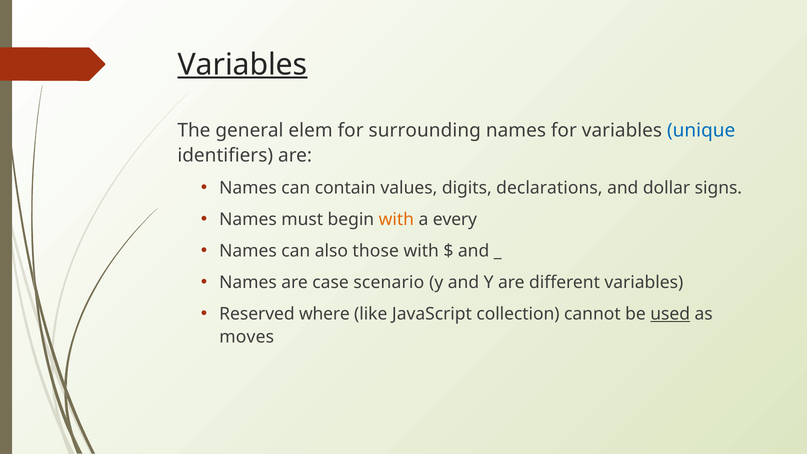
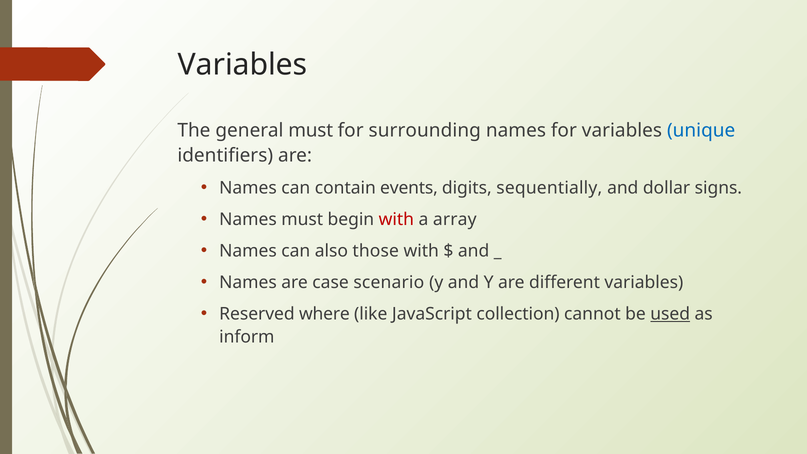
Variables underline: present -> none (243, 65)
general elem: elem -> must (311, 130)
values: values -> events (409, 188)
declarations: declarations -> sequentially (549, 188)
with colour: orange -> red (396, 219)
every: every -> array (455, 219)
moves: moves -> inform (247, 337)
